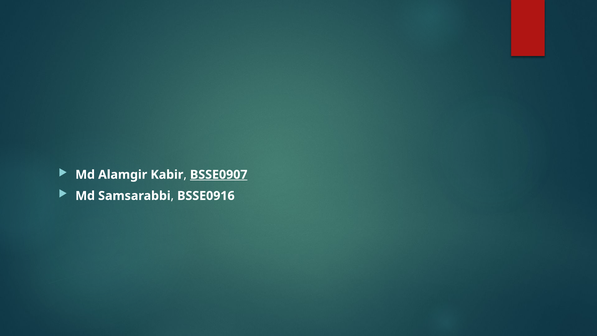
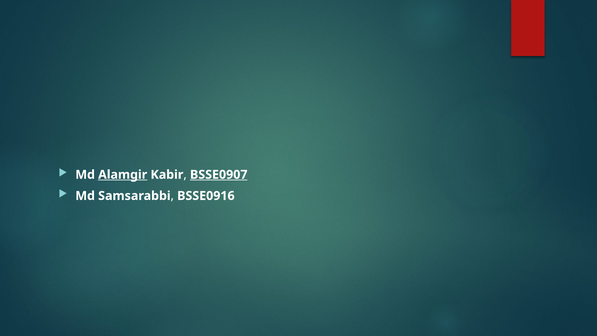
Alamgir underline: none -> present (123, 175)
